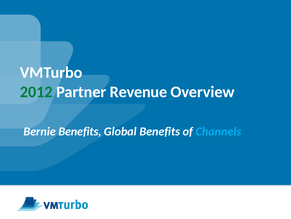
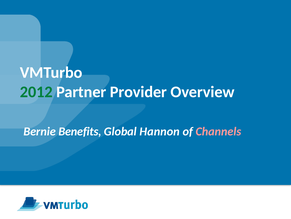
Revenue: Revenue -> Provider (138, 92)
Global Benefits: Benefits -> Hannon (160, 131)
Channels colour: light blue -> pink (218, 131)
